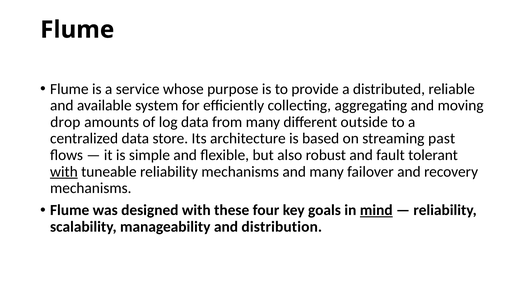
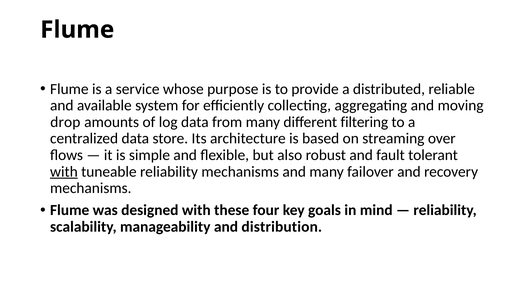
outside: outside -> filtering (364, 122)
past: past -> over (442, 139)
mind underline: present -> none (376, 211)
